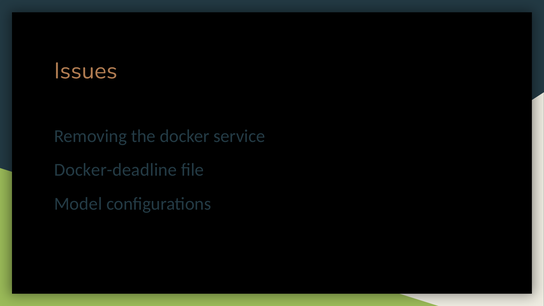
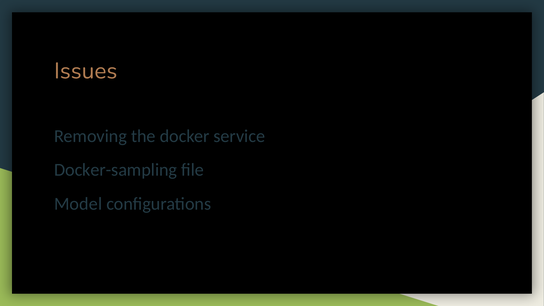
Docker-deadline: Docker-deadline -> Docker-sampling (116, 170)
